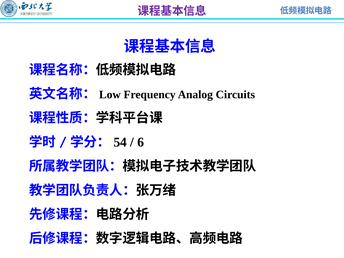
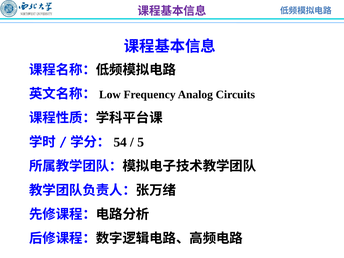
6: 6 -> 5 (141, 142)
